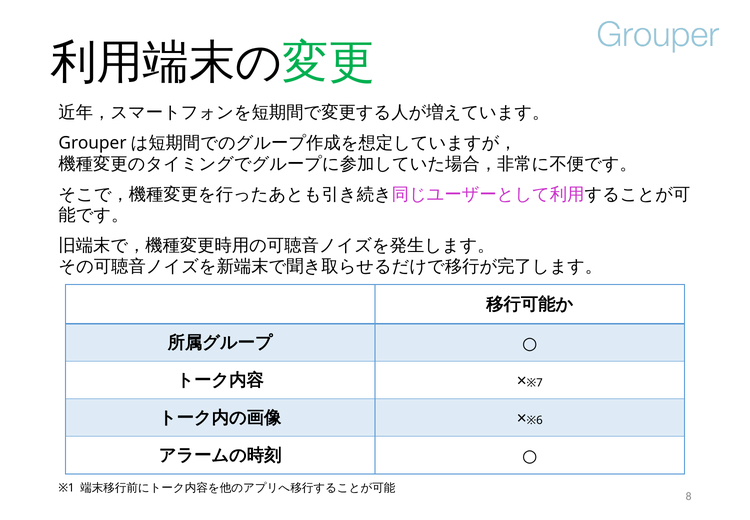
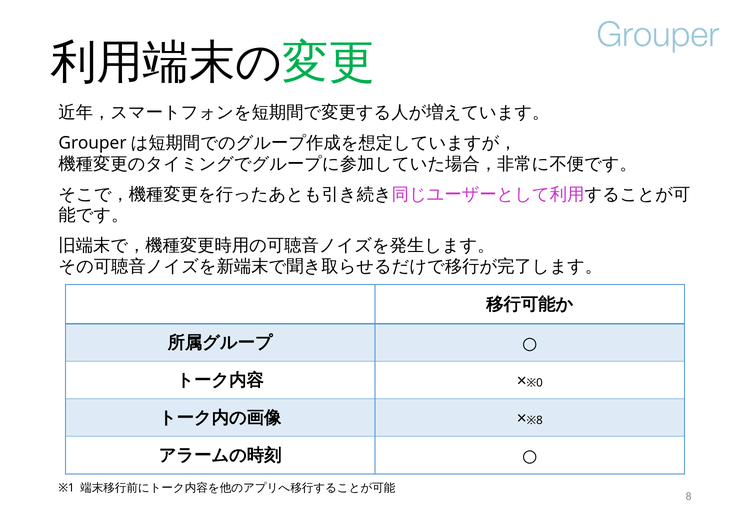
※7: ※7 -> ※0 (535, 382)
※6: ※6 -> ※8 (535, 420)
